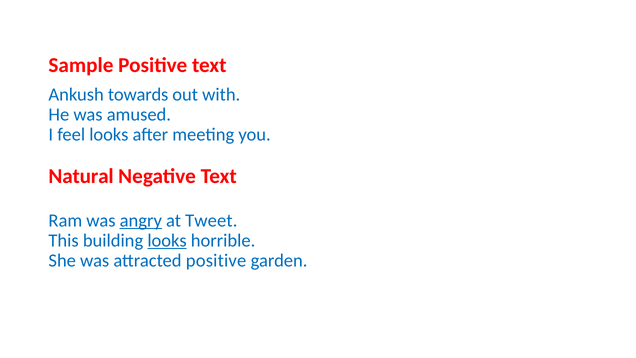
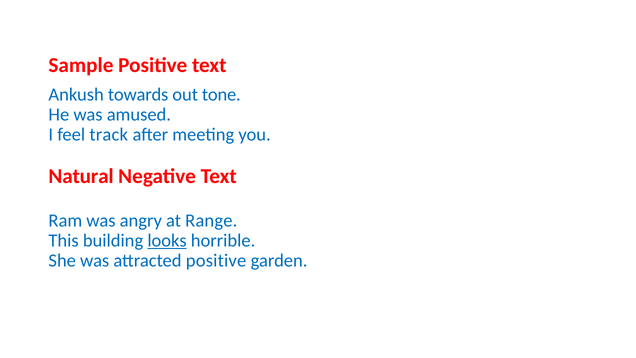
with: with -> tone (221, 94)
feel looks: looks -> track (109, 134)
angry underline: present -> none (141, 220)
Tweet: Tweet -> Range (211, 220)
